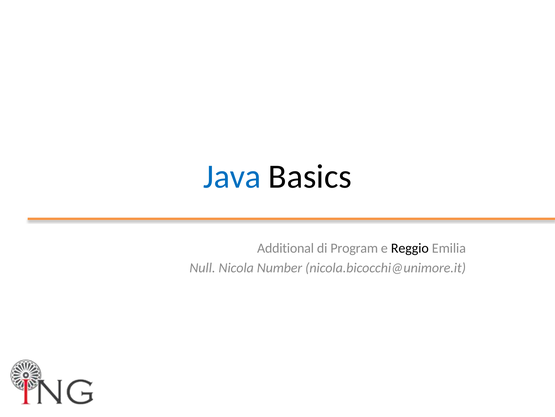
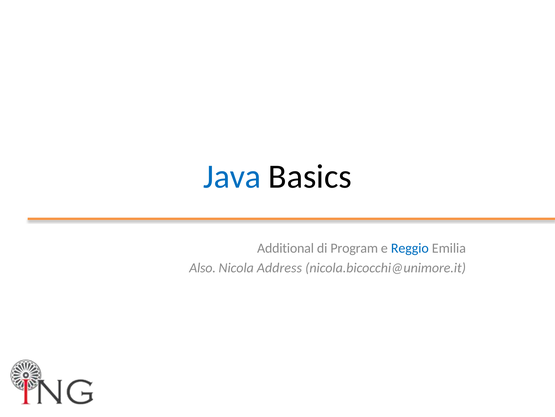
Reggio colour: black -> blue (410, 248)
Null: Null -> Also (203, 267)
Number: Number -> Address (279, 267)
